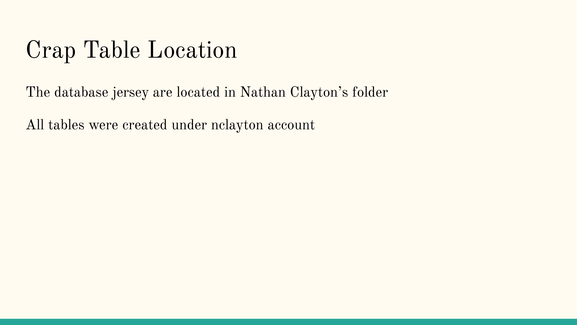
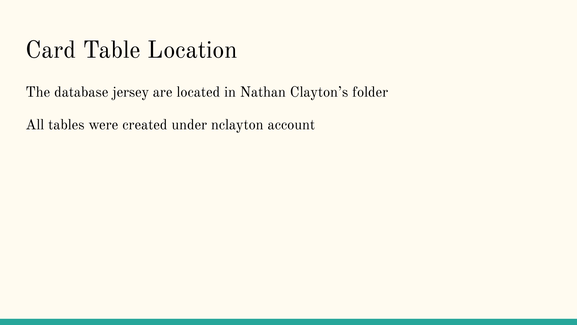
Crap: Crap -> Card (51, 50)
